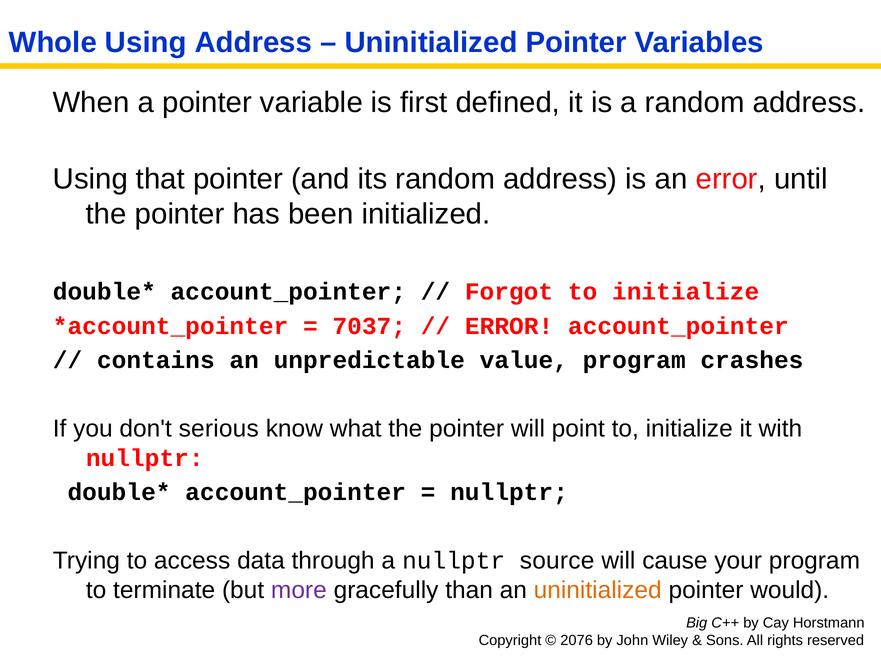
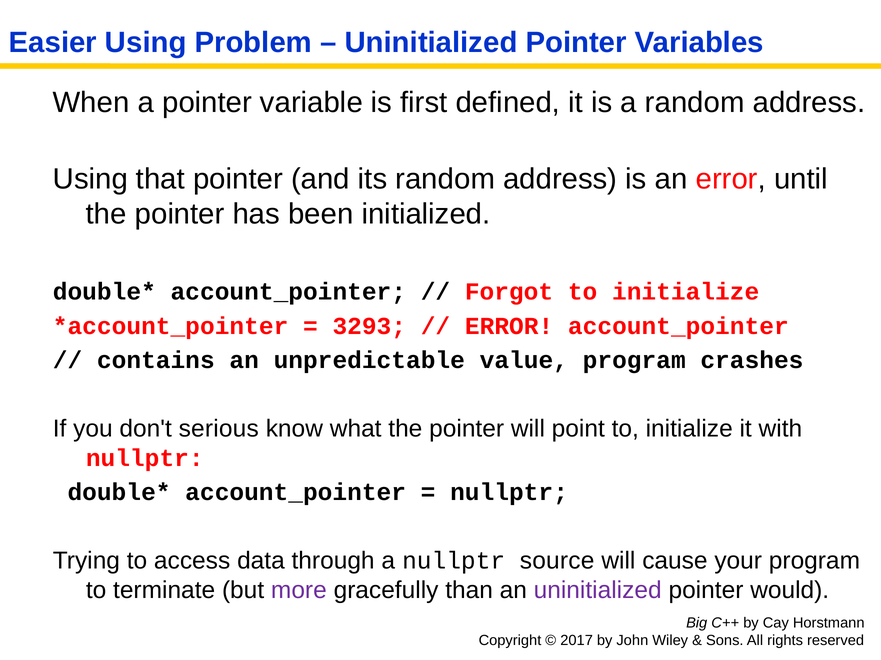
Whole: Whole -> Easier (53, 42)
Using Address: Address -> Problem (253, 42)
7037: 7037 -> 3293 (369, 327)
uninitialized colour: orange -> purple (598, 591)
2076: 2076 -> 2017 (577, 641)
